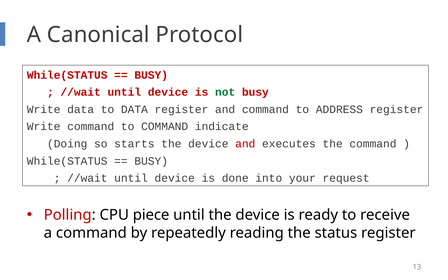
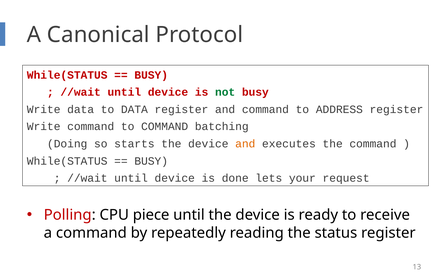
indicate: indicate -> batching (222, 127)
and colour: red -> orange (245, 144)
into: into -> lets (269, 178)
